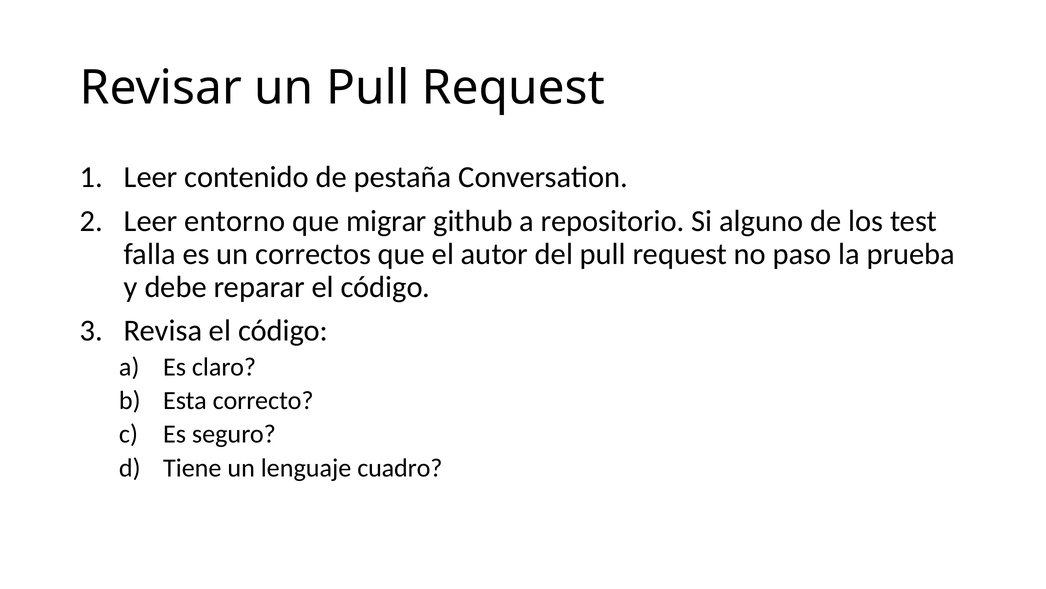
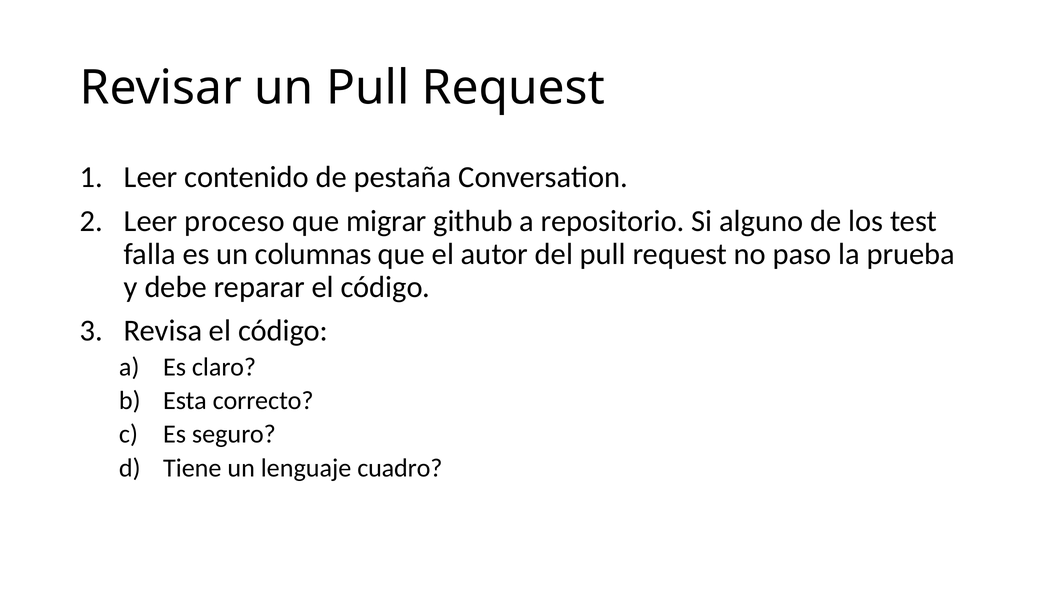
entorno: entorno -> proceso (235, 221)
correctos: correctos -> columnas (313, 254)
